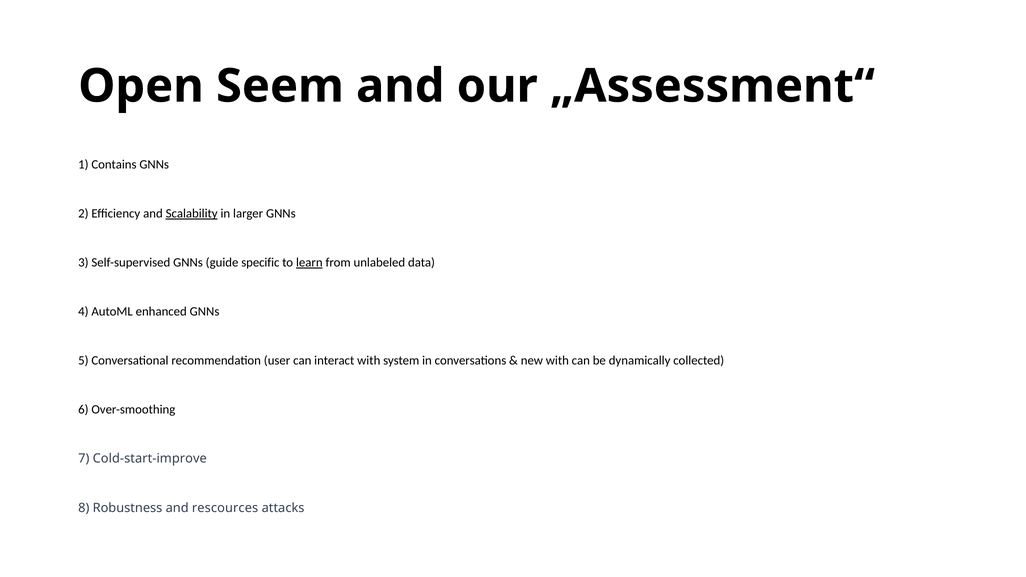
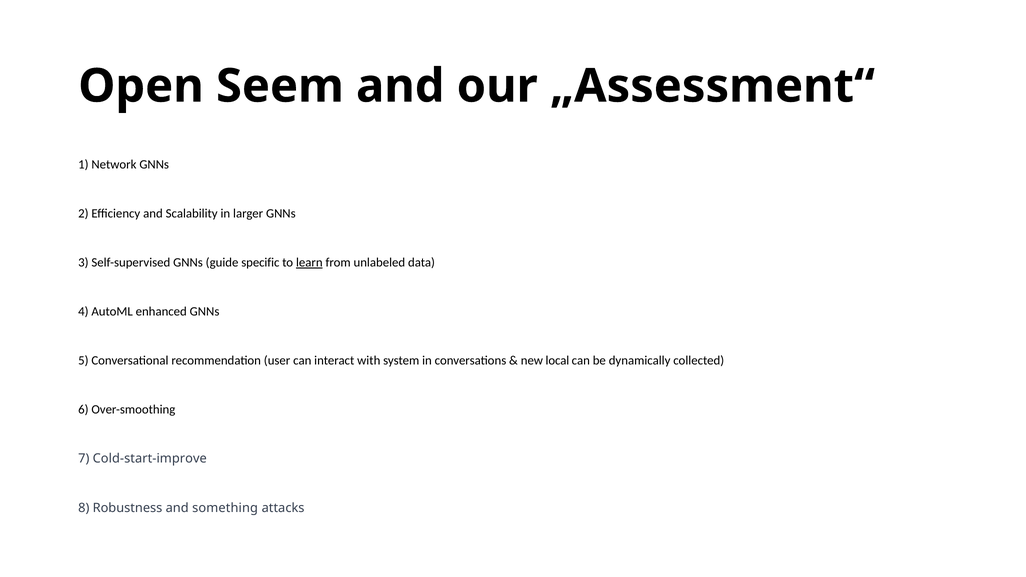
Contains: Contains -> Network (114, 164)
Scalability underline: present -> none (192, 213)
new with: with -> local (557, 361)
rescources: rescources -> something (225, 508)
